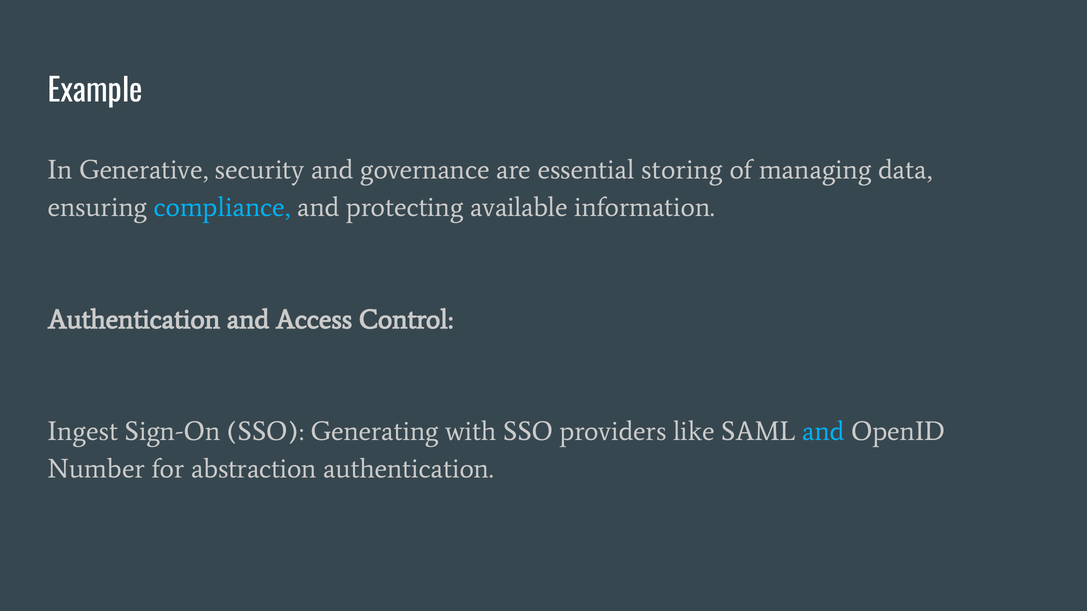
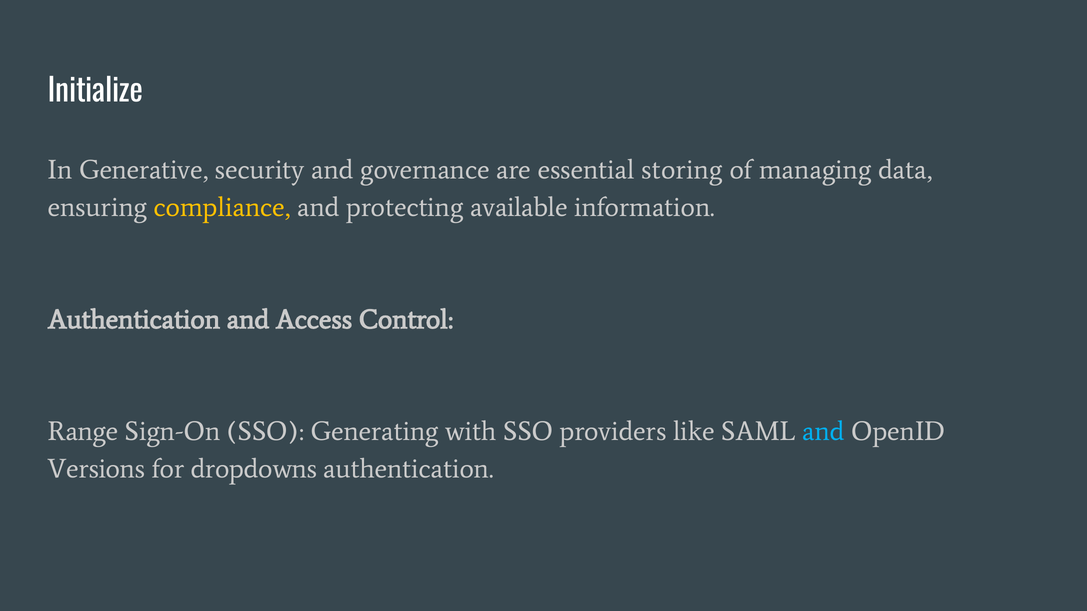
Example: Example -> Initialize (95, 91)
compliance colour: light blue -> yellow (222, 208)
Ingest: Ingest -> Range (83, 431)
Number: Number -> Versions (97, 469)
abstraction: abstraction -> dropdowns (254, 469)
